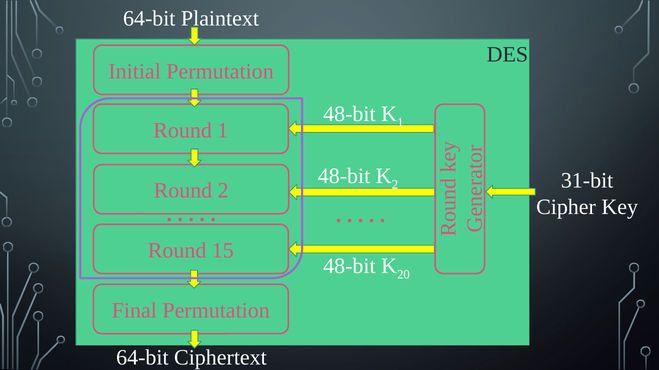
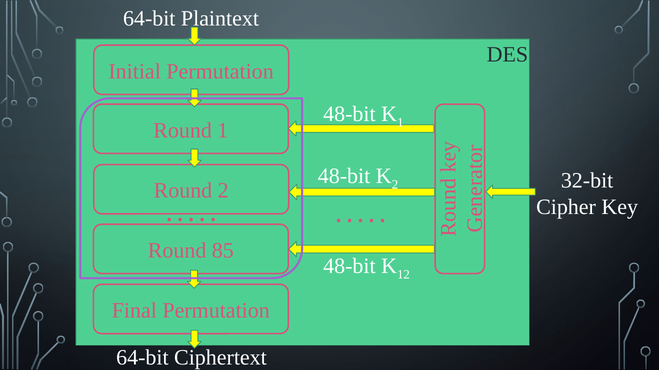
31-bit: 31-bit -> 32-bit (587, 181)
15: 15 -> 85 (223, 251)
20: 20 -> 12 (404, 275)
